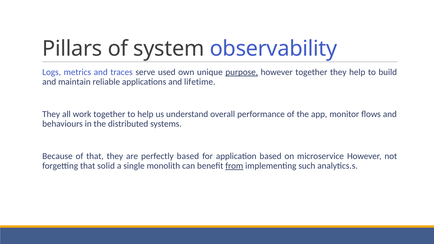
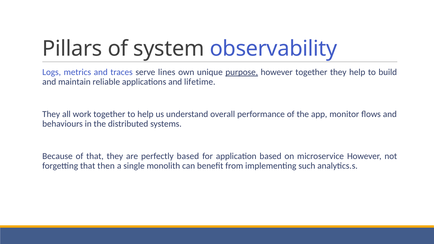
used: used -> lines (167, 72)
solid: solid -> then (106, 166)
from underline: present -> none (234, 166)
